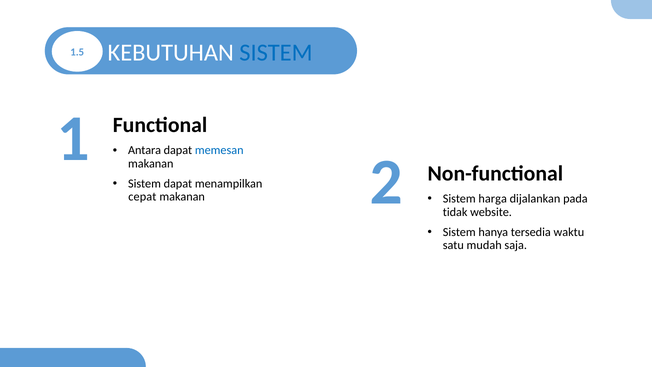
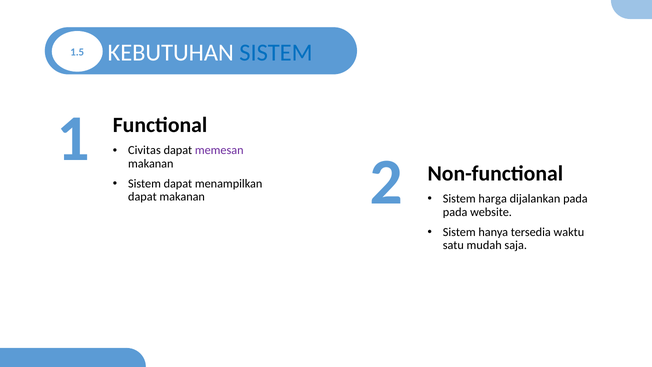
Antara: Antara -> Civitas (144, 150)
memesan colour: blue -> purple (219, 150)
cepat: cepat -> dapat (142, 197)
tidak: tidak -> pada (455, 212)
